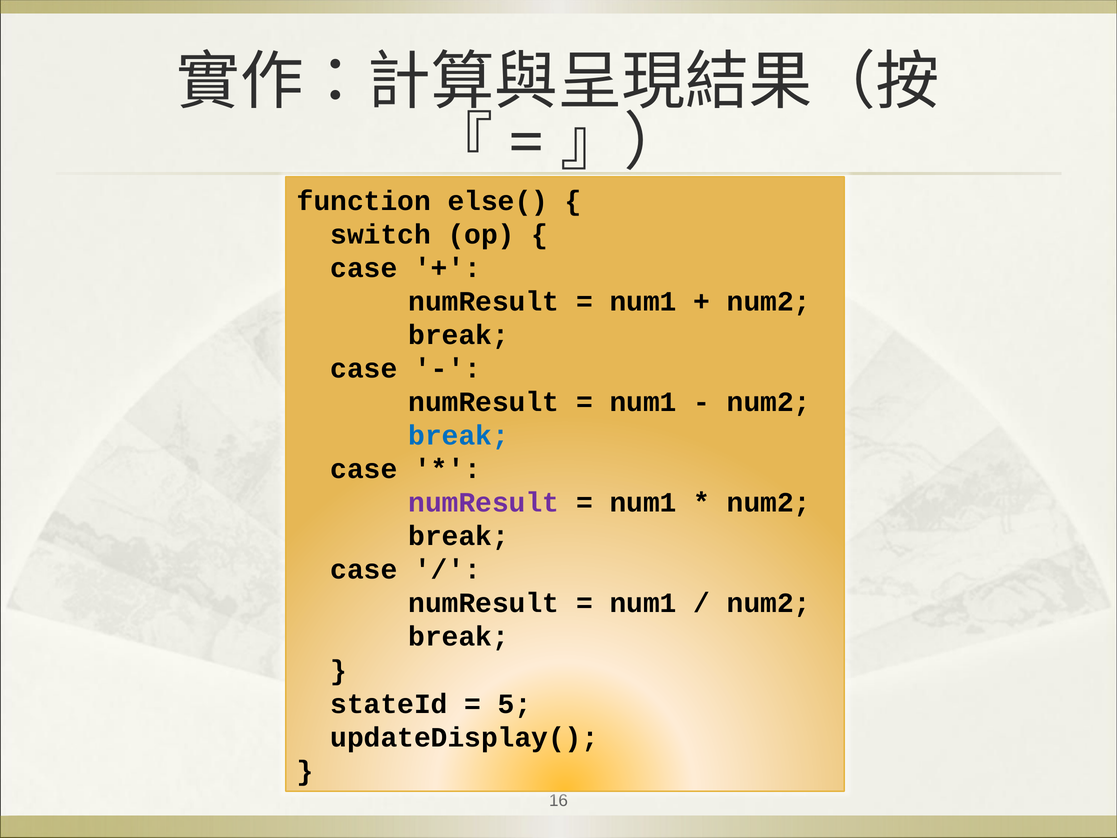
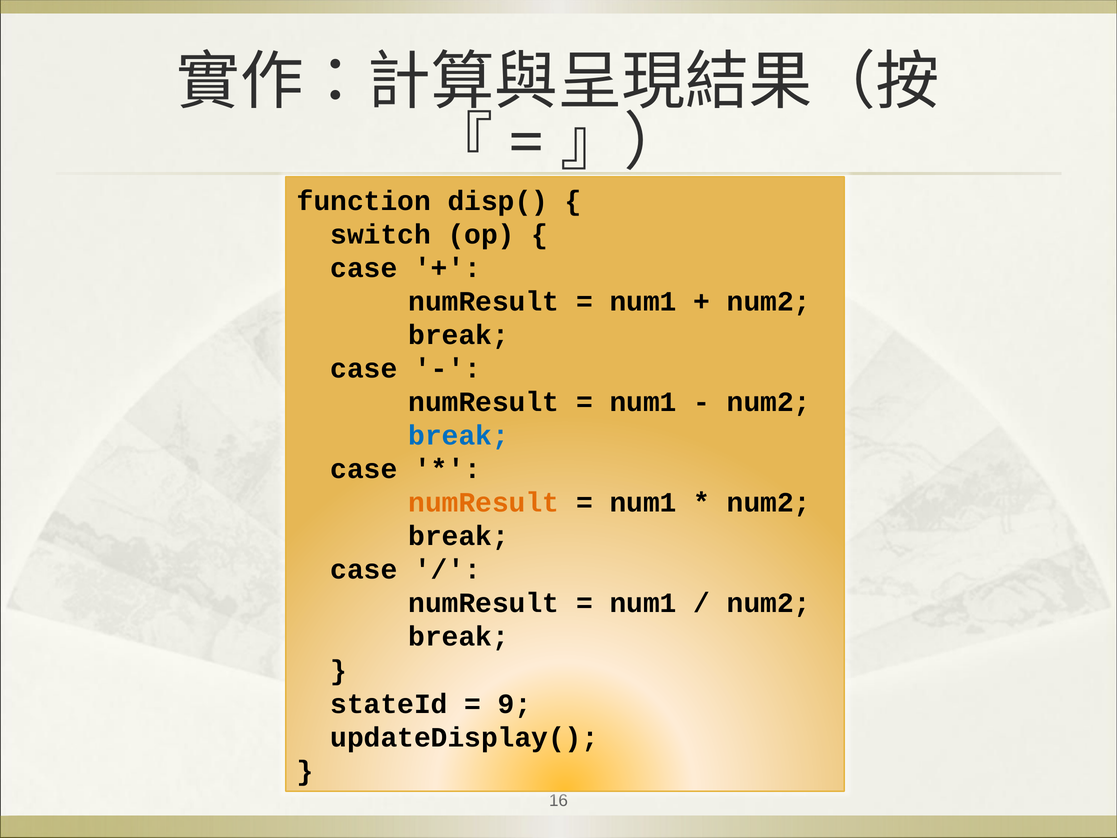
else(: else( -> disp( (498, 201)
numResult colour: purple -> orange (484, 503)
5: 5 -> 9 (515, 704)
